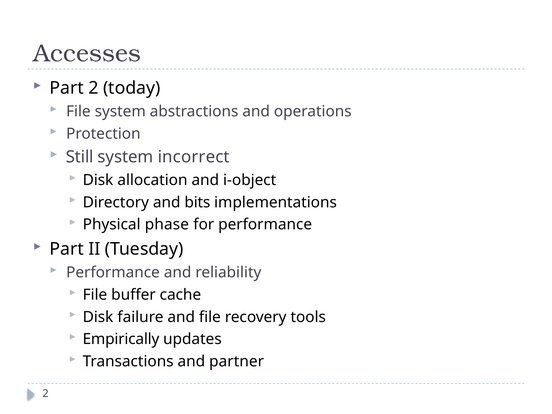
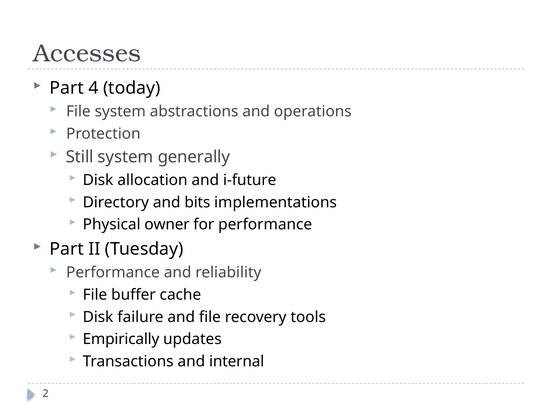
Part 2: 2 -> 4 (93, 88)
incorrect: incorrect -> generally (194, 157)
i-object: i-object -> i-future (250, 180)
phase: phase -> owner (167, 225)
partner: partner -> internal (237, 361)
